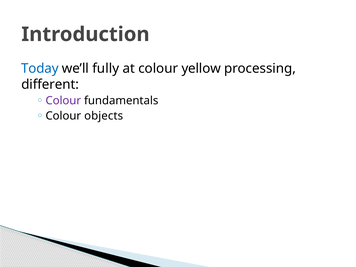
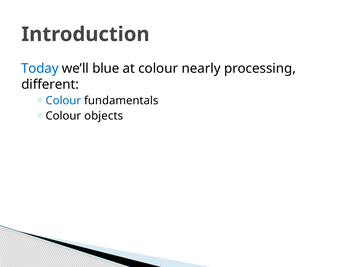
fully: fully -> blue (106, 68)
yellow: yellow -> nearly (201, 68)
Colour colour: purple -> blue (63, 101)
